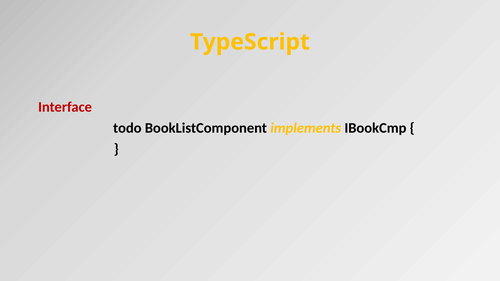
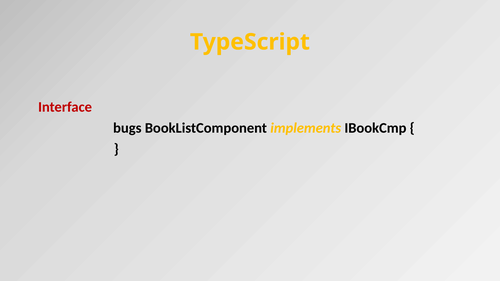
todo: todo -> bugs (127, 128)
